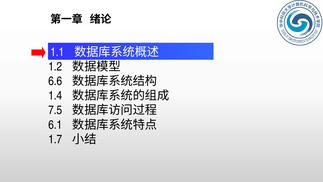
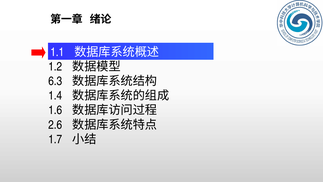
6.6: 6.6 -> 6.3 (55, 81)
7.5: 7.5 -> 1.6 (55, 110)
6.1: 6.1 -> 2.6 (55, 125)
